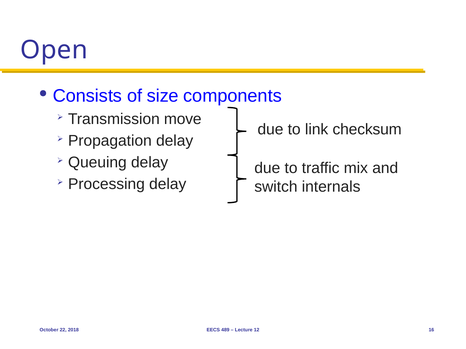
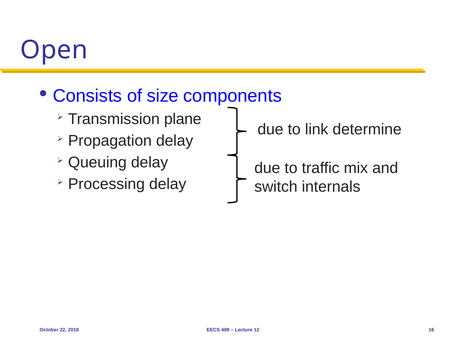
move: move -> plane (183, 119)
checksum: checksum -> determine (367, 130)
